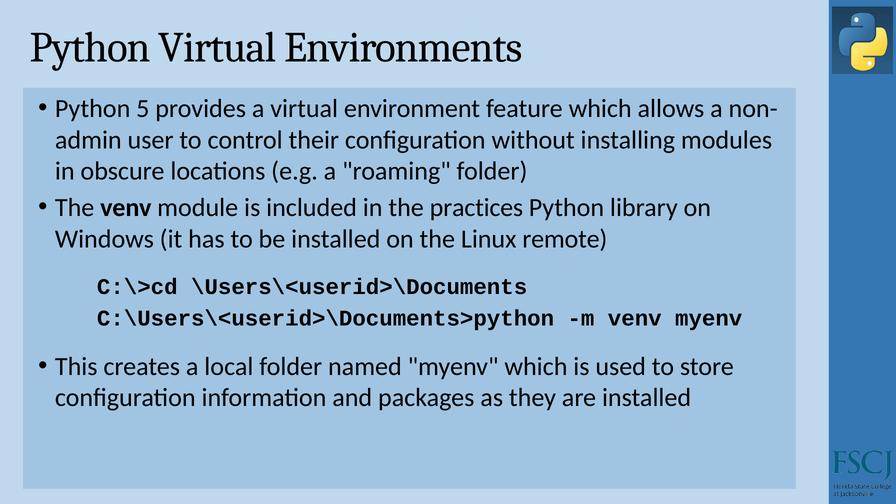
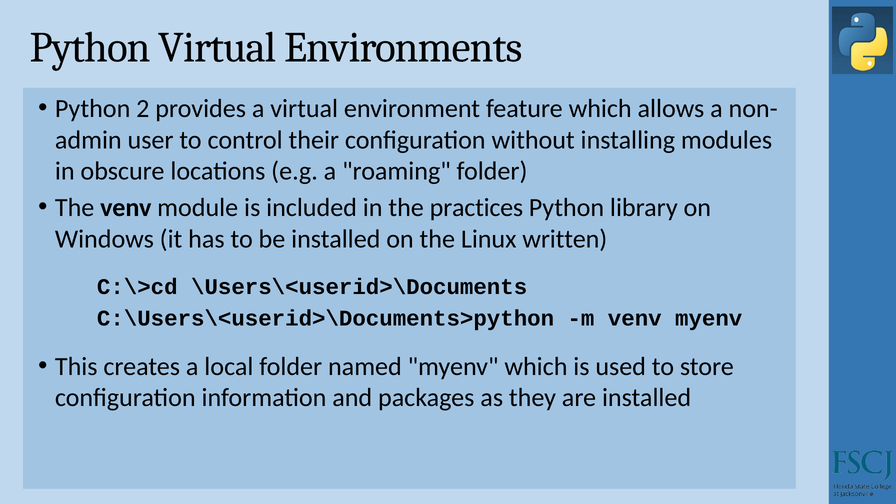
5: 5 -> 2 (143, 109)
remote: remote -> written (565, 239)
